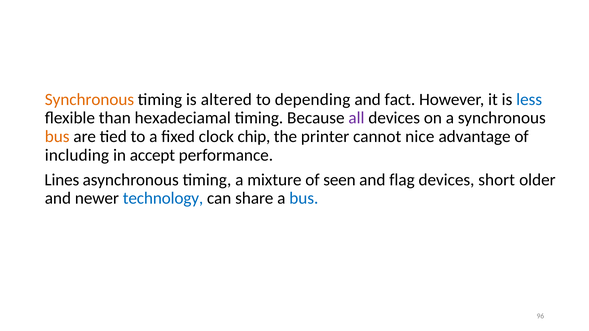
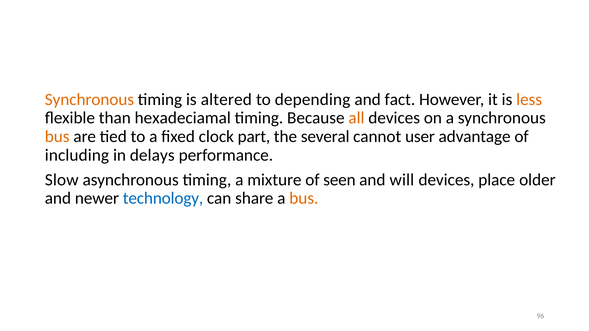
less colour: blue -> orange (529, 100)
all colour: purple -> orange (356, 118)
chip: chip -> part (254, 137)
printer: printer -> several (325, 137)
nice: nice -> user (420, 137)
accept: accept -> delays (152, 155)
Lines: Lines -> Slow (62, 180)
flag: flag -> will (402, 180)
short: short -> place (497, 180)
bus colour: blue -> orange (304, 198)
